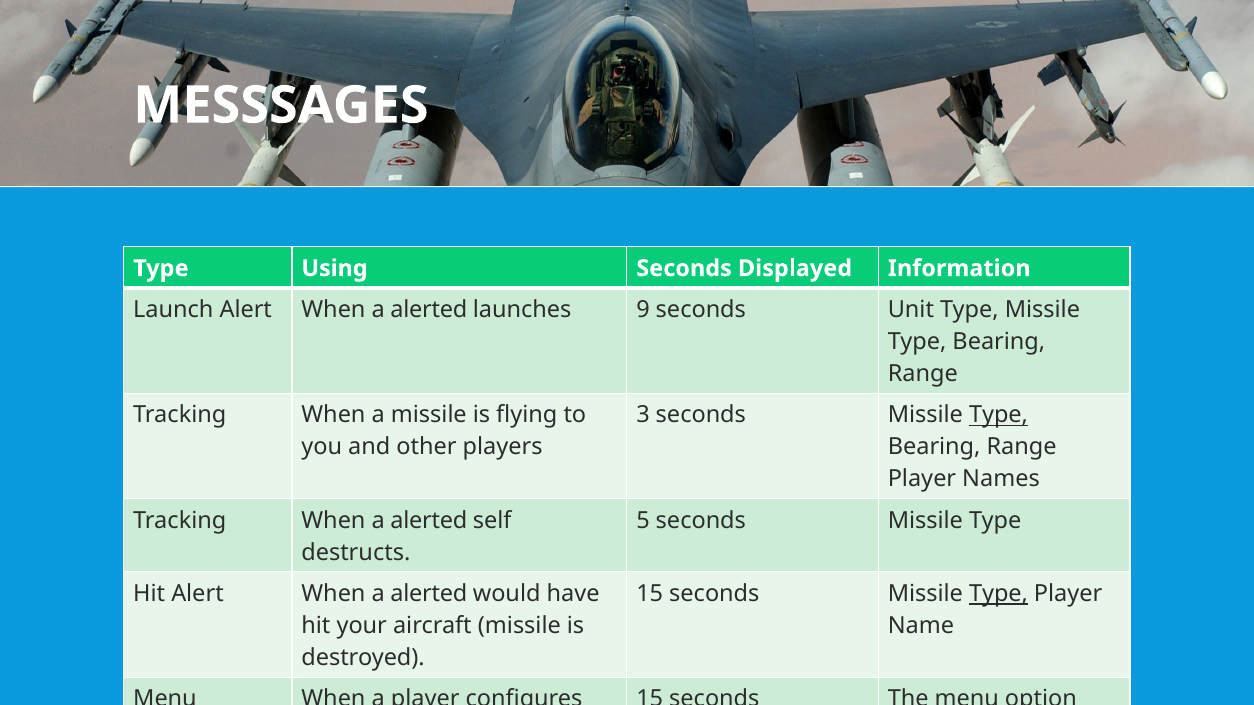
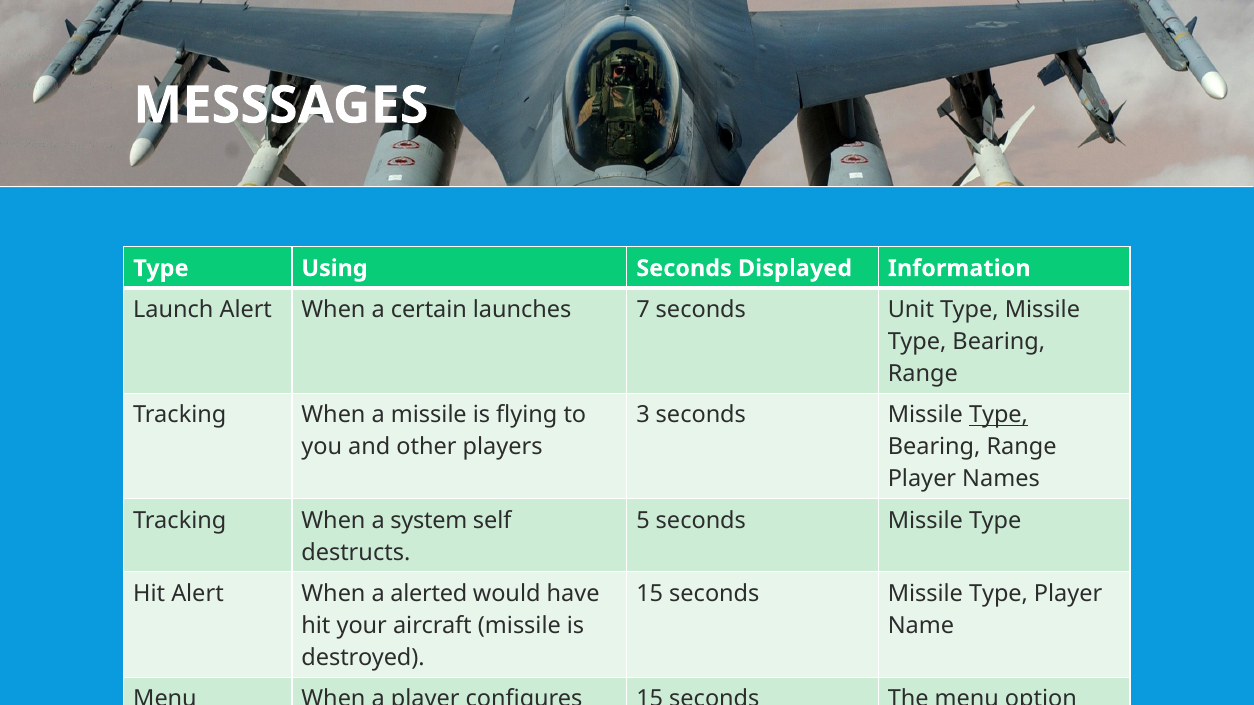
alerted: alerted -> certain (429, 310)
9: 9 -> 7 (643, 310)
Tracking When a alerted: alerted -> system (429, 521)
Type underline: present -> none (998, 594)
